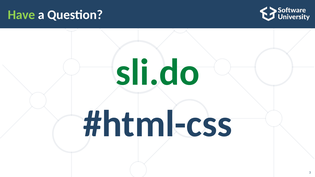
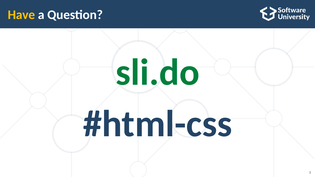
Have colour: light green -> yellow (21, 15)
